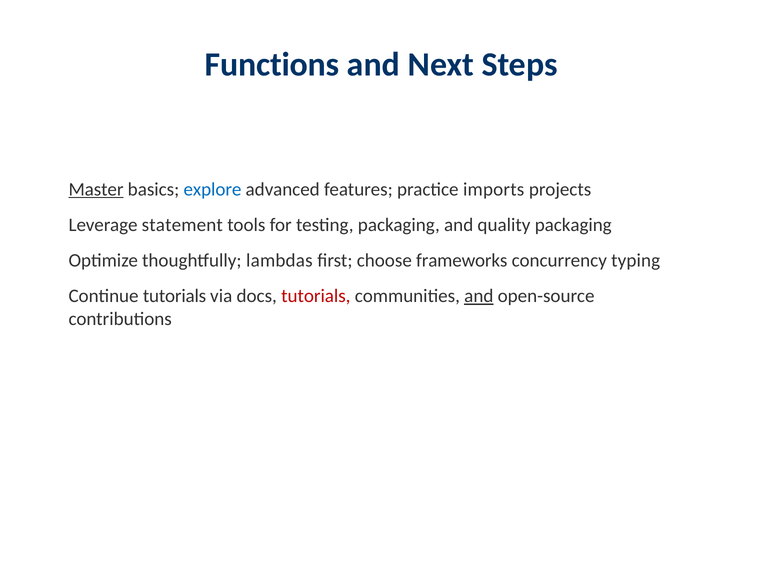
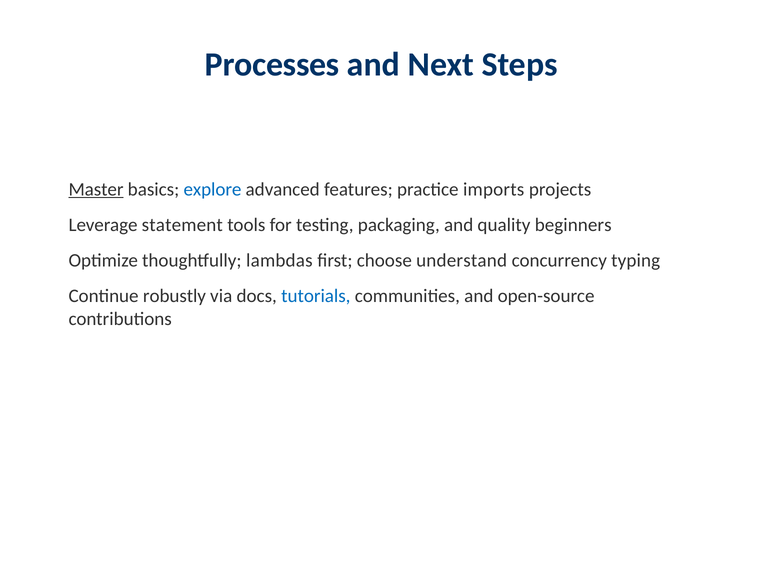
Functions: Functions -> Processes (272, 65)
quality packaging: packaging -> beginners (573, 225)
frameworks: frameworks -> understand (462, 261)
Continue tutorials: tutorials -> robustly (174, 296)
tutorials colour: red -> blue (316, 296)
and underline: present -> none (479, 296)
